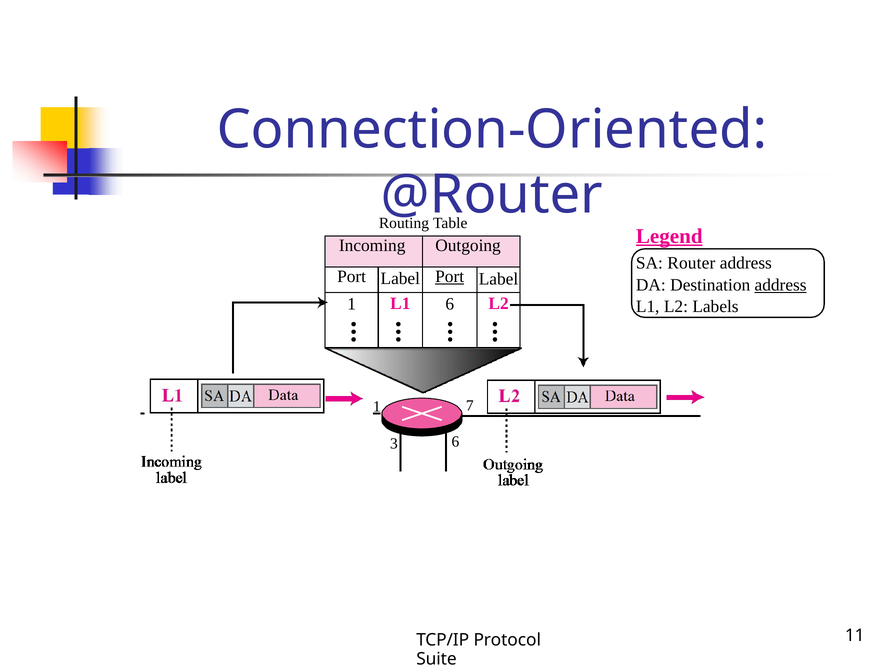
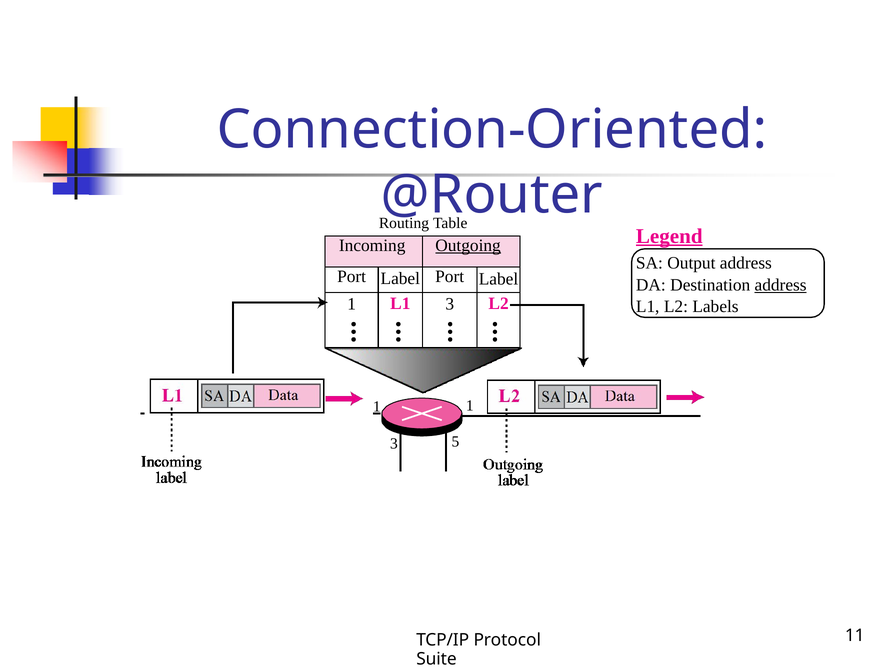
Outgoing underline: none -> present (468, 246)
Router: Router -> Output (691, 263)
Port underline: present -> none (450, 277)
L1 6: 6 -> 3 (450, 304)
1 7: 7 -> 1 (470, 406)
3 6: 6 -> 5 (455, 442)
